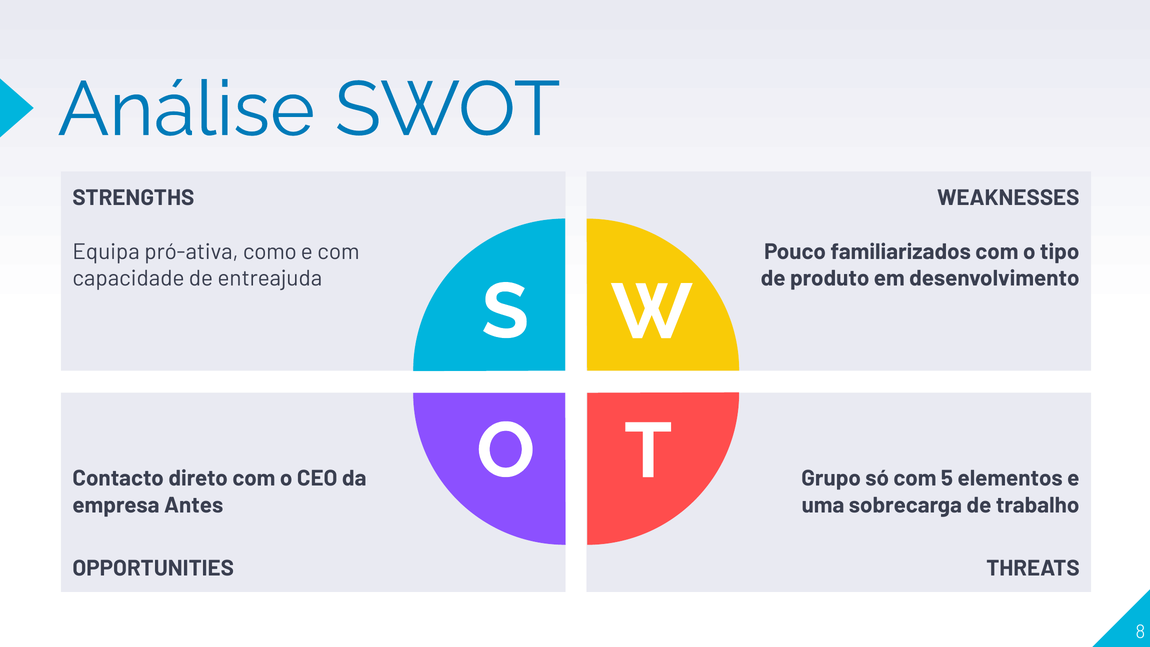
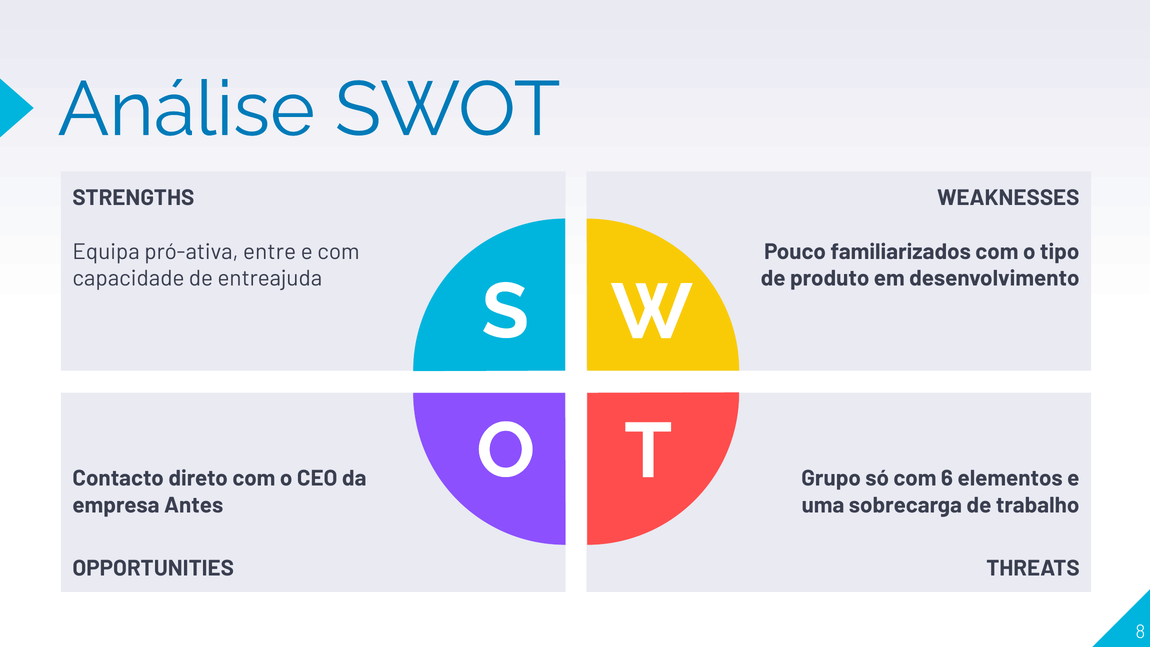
como: como -> entre (270, 252)
5: 5 -> 6 (947, 478)
